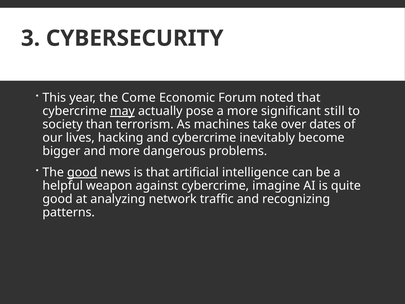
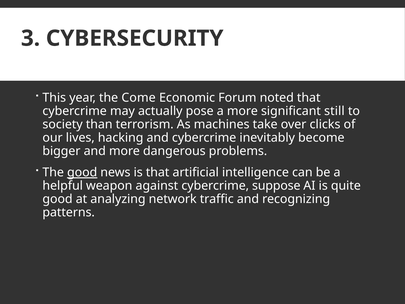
may underline: present -> none (122, 111)
dates: dates -> clicks (325, 124)
imagine: imagine -> suppose (276, 186)
